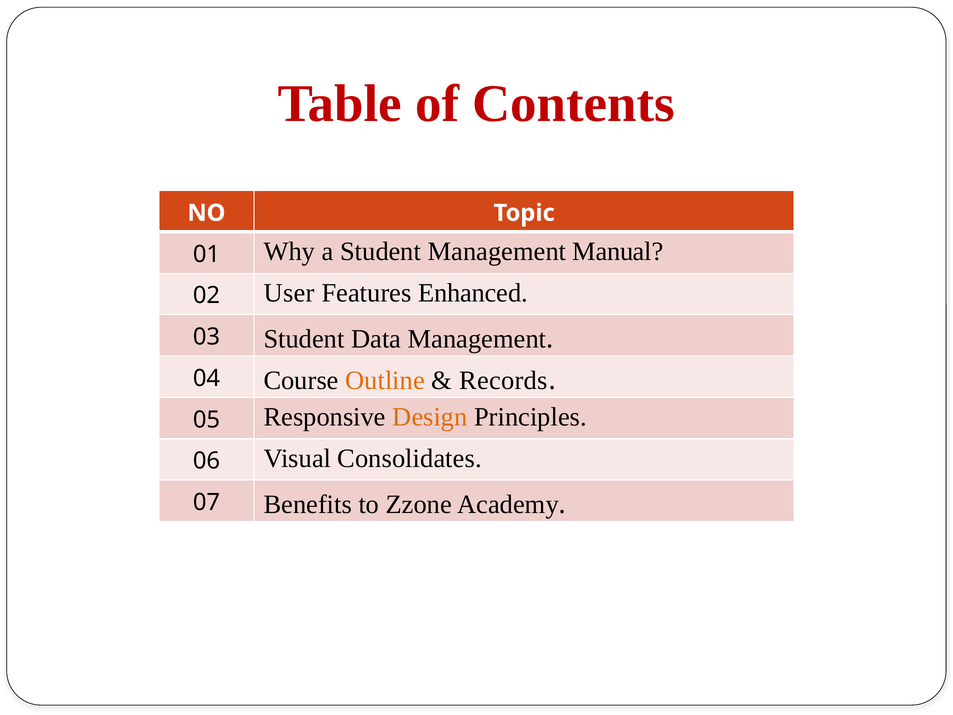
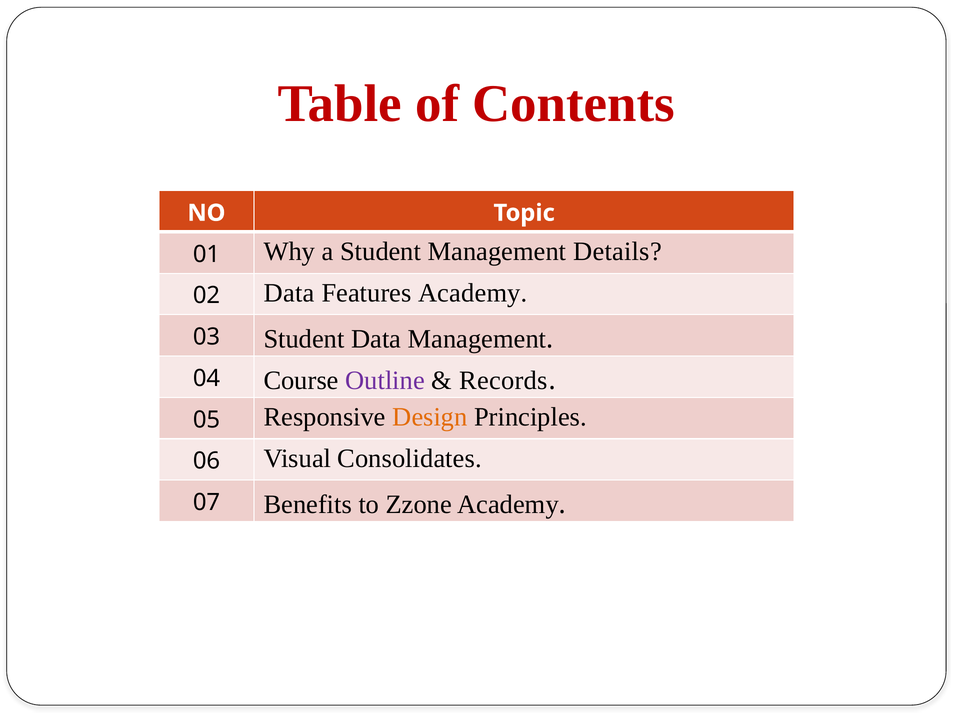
Manual: Manual -> Details (618, 252)
02 User: User -> Data (289, 293)
Features Enhanced: Enhanced -> Academy (473, 293)
Outline colour: orange -> purple (385, 380)
